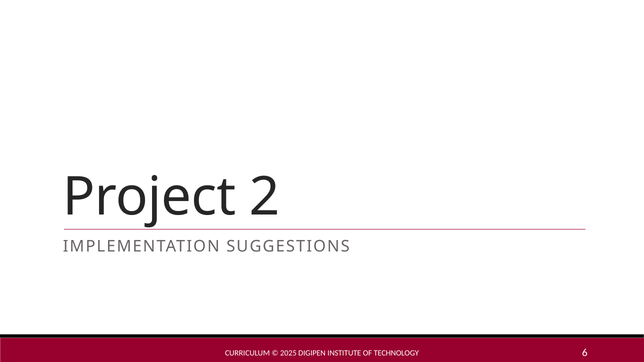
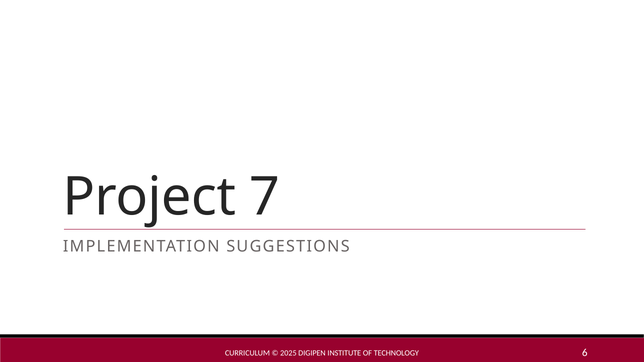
2: 2 -> 7 (265, 197)
